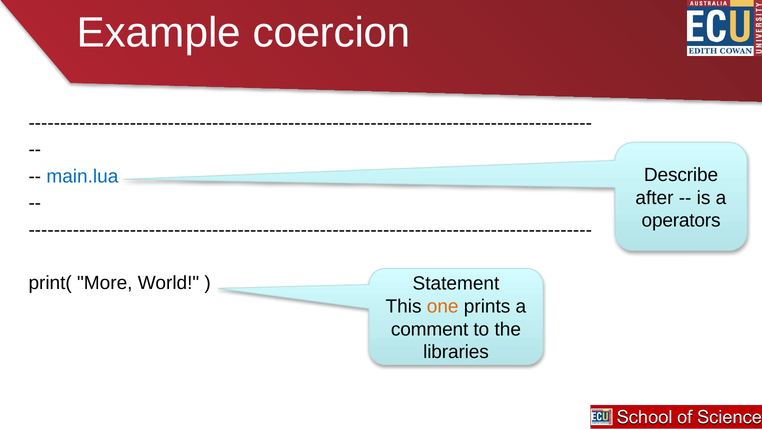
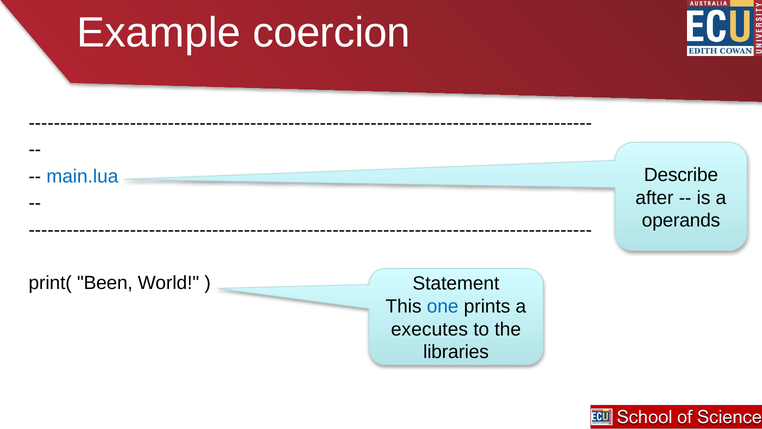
operators: operators -> operands (681, 220)
More: More -> Been (105, 283)
one colour: orange -> blue (443, 306)
comment: comment -> executes (429, 329)
